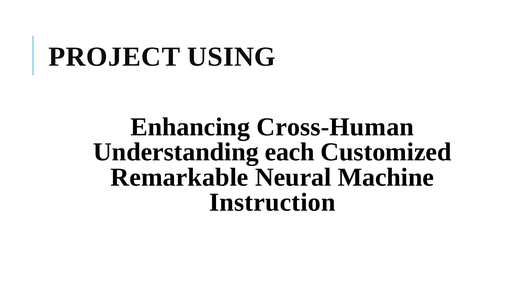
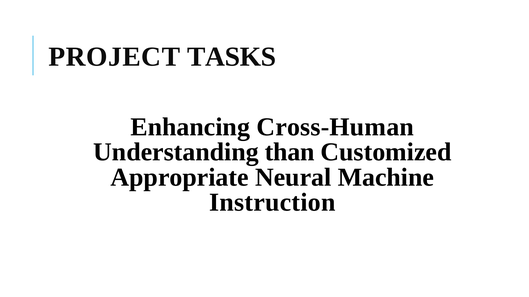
USING: USING -> TASKS (232, 57)
each: each -> than (290, 152)
Remarkable: Remarkable -> Appropriate (180, 178)
